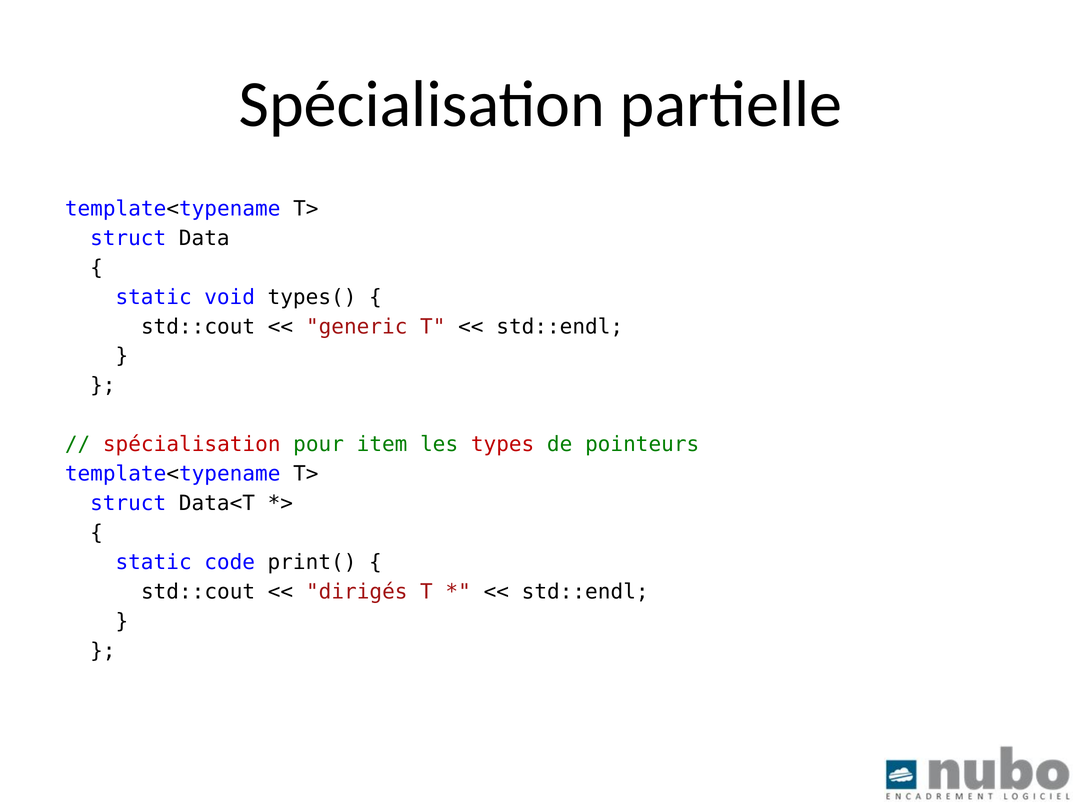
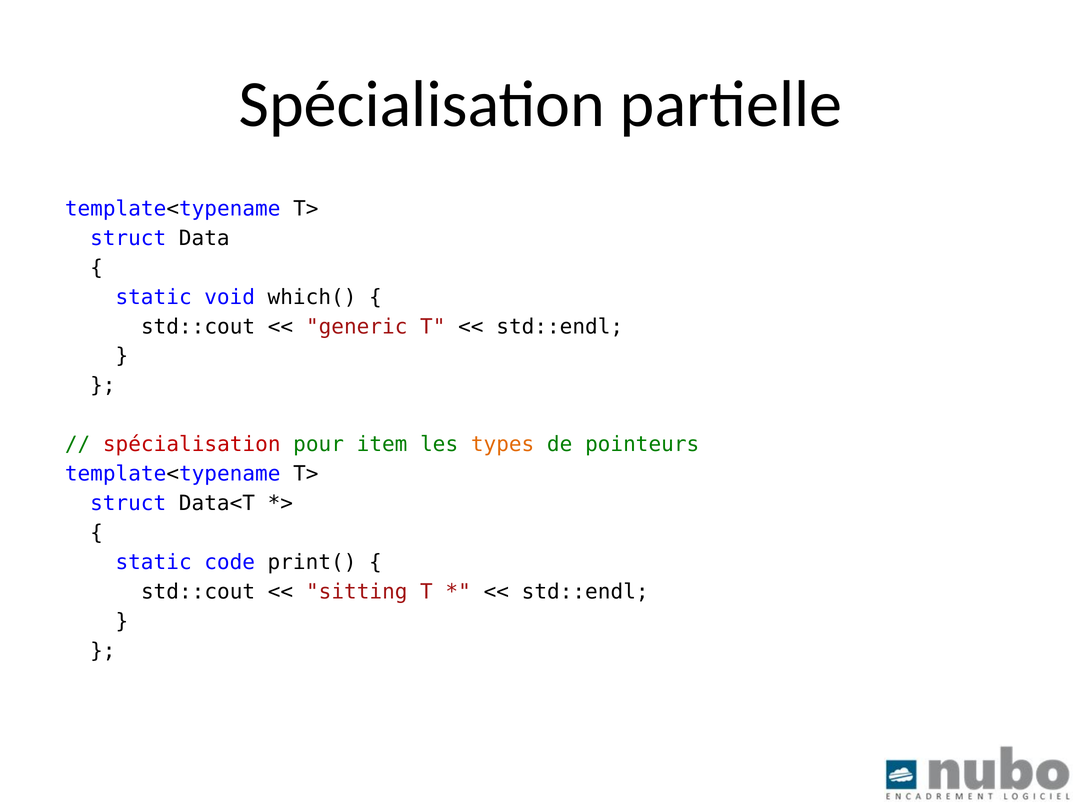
types(: types( -> which( (312, 297)
types colour: red -> orange (503, 445)
dirigés: dirigés -> sitting (357, 592)
